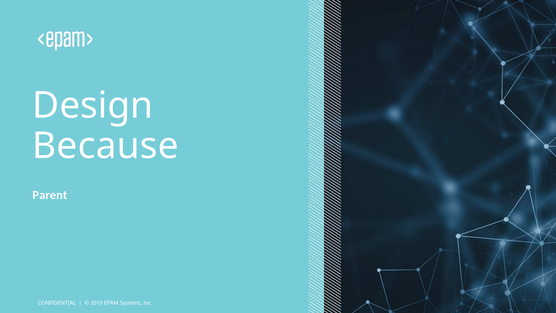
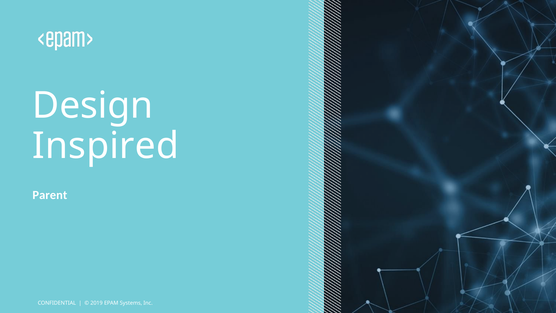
Because: Because -> Inspired (106, 146)
